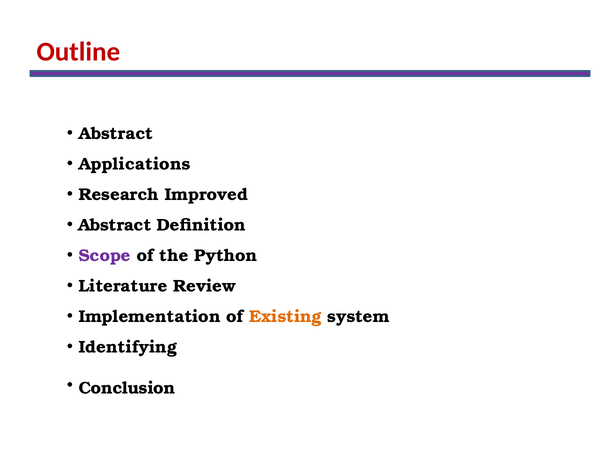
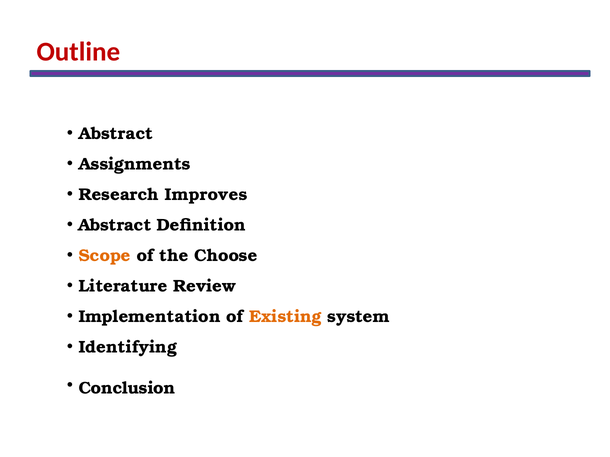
Applications: Applications -> Assignments (135, 164)
Improved: Improved -> Improves (206, 195)
Scope colour: purple -> orange (105, 256)
Python: Python -> Choose (226, 256)
